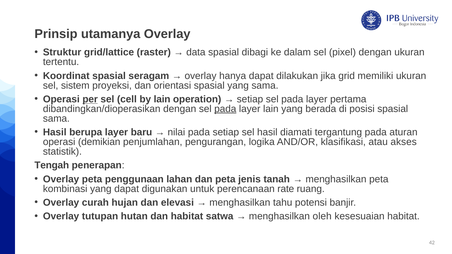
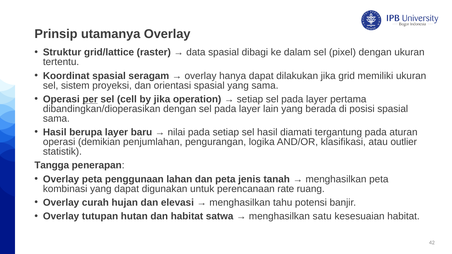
by lain: lain -> jika (162, 99)
pada underline: present -> none (225, 109)
akses: akses -> outlier (404, 142)
Tengah: Tengah -> Tangga (52, 165)
oleh: oleh -> satu (322, 217)
